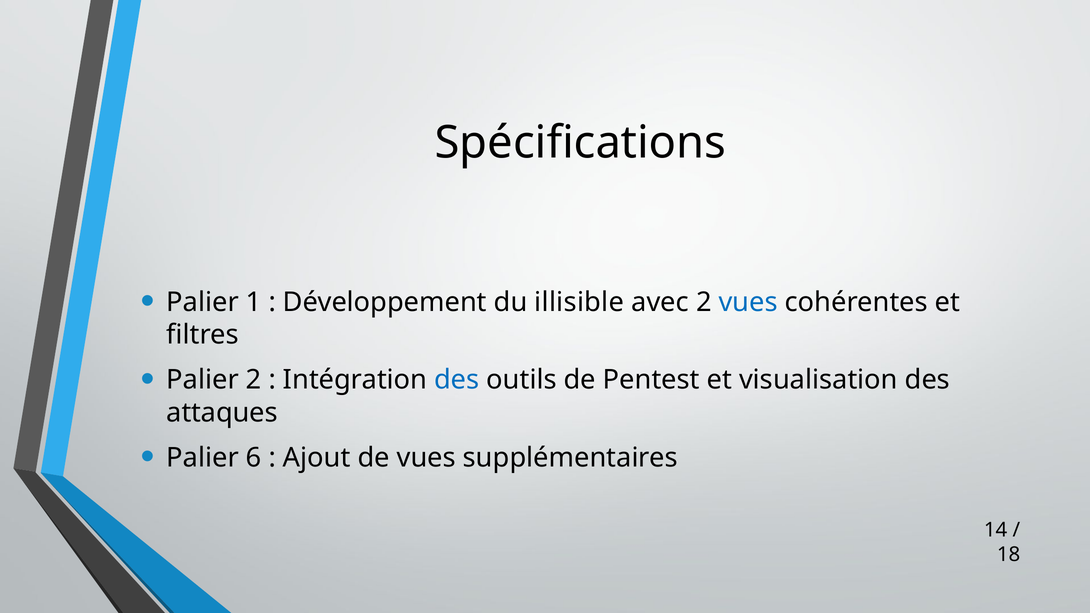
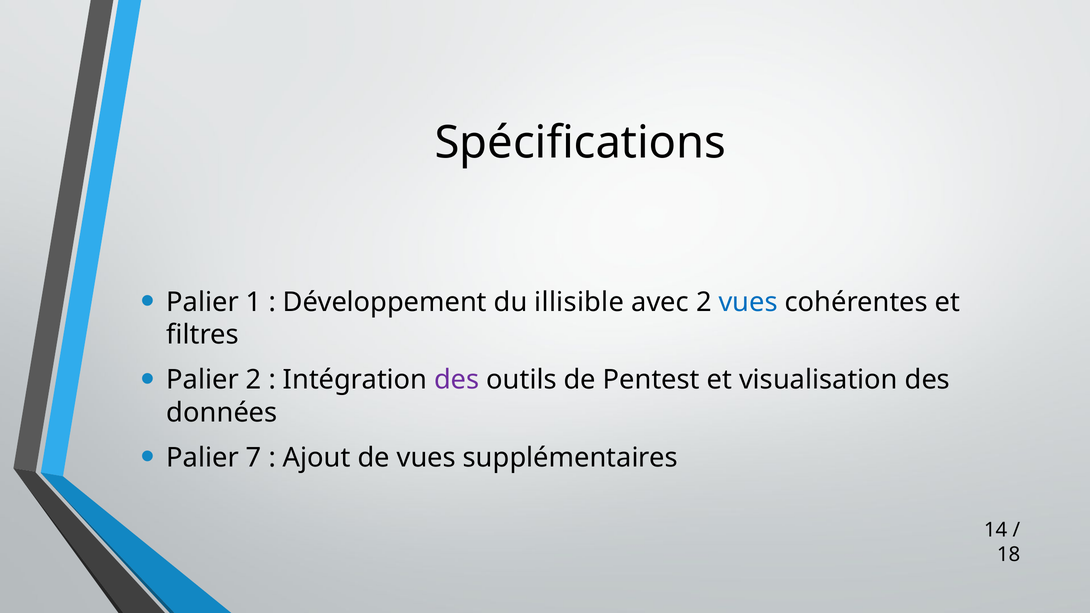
des colour: blue -> purple (457, 380)
attaques: attaques -> données (222, 413)
6: 6 -> 7 (254, 458)
